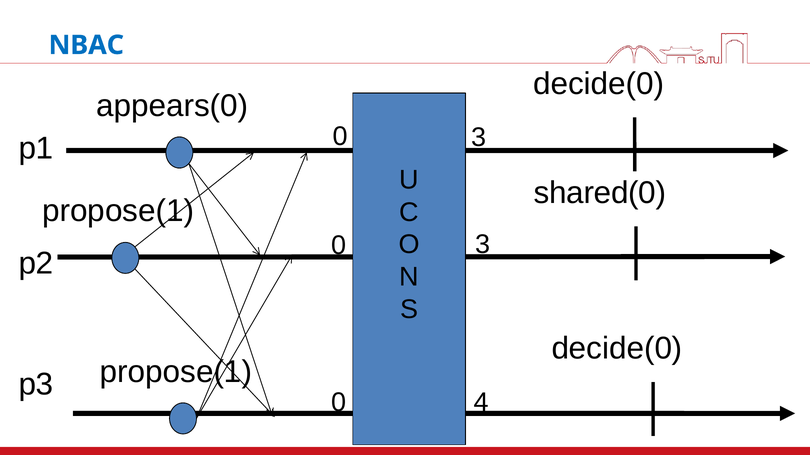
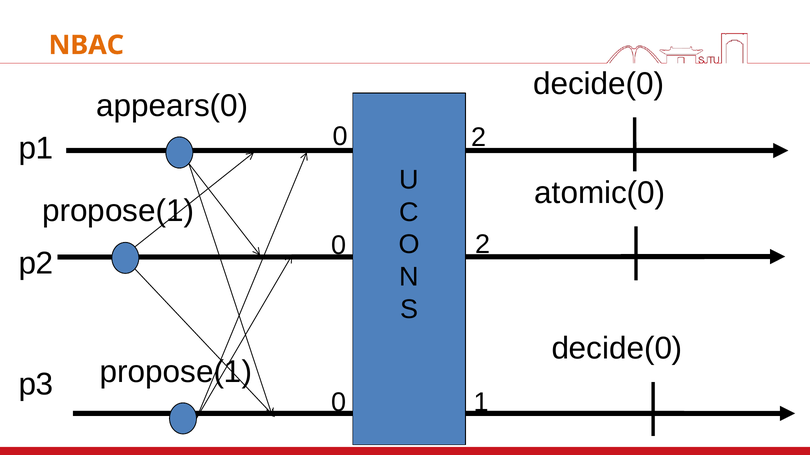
NBAC colour: blue -> orange (86, 45)
3: 3 -> 2 (479, 138)
shared(0: shared(0 -> atomic(0 (600, 193)
3: 3 -> 2 (483, 245)
4: 4 -> 1 (481, 403)
